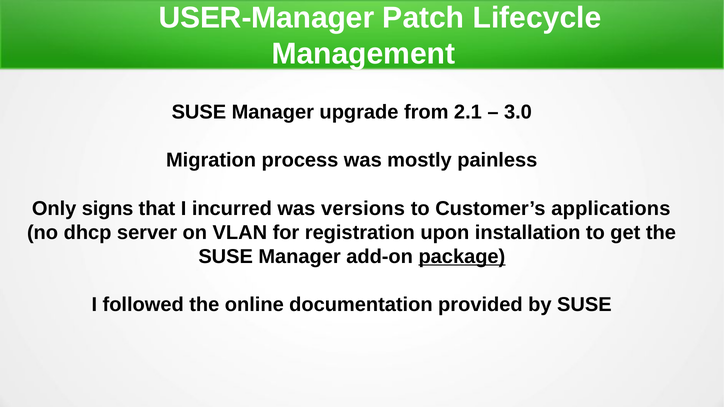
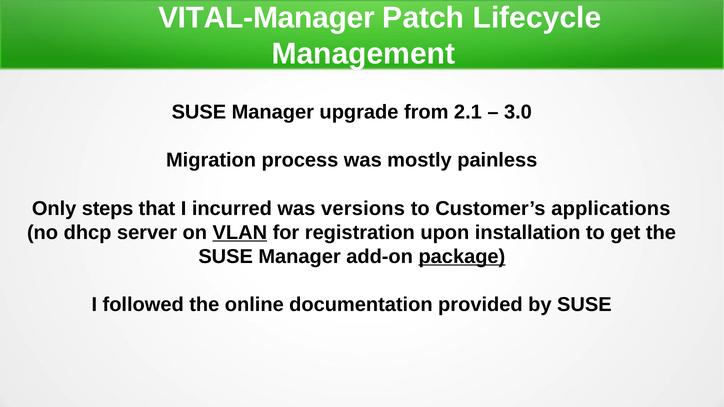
USER-Manager: USER-Manager -> VITAL-Manager (266, 18)
signs: signs -> steps (108, 209)
VLAN underline: none -> present (240, 233)
